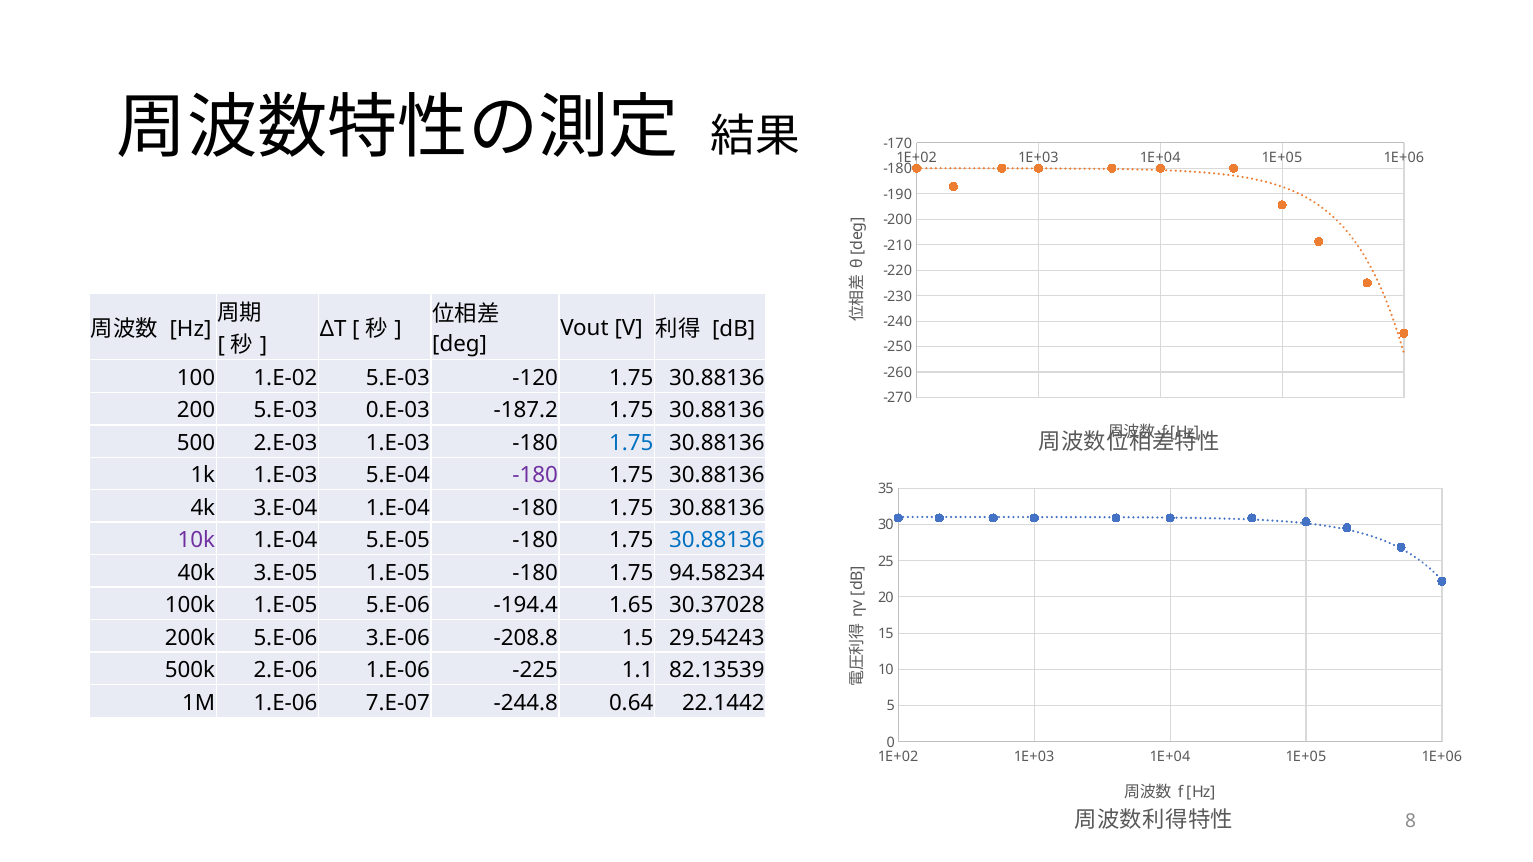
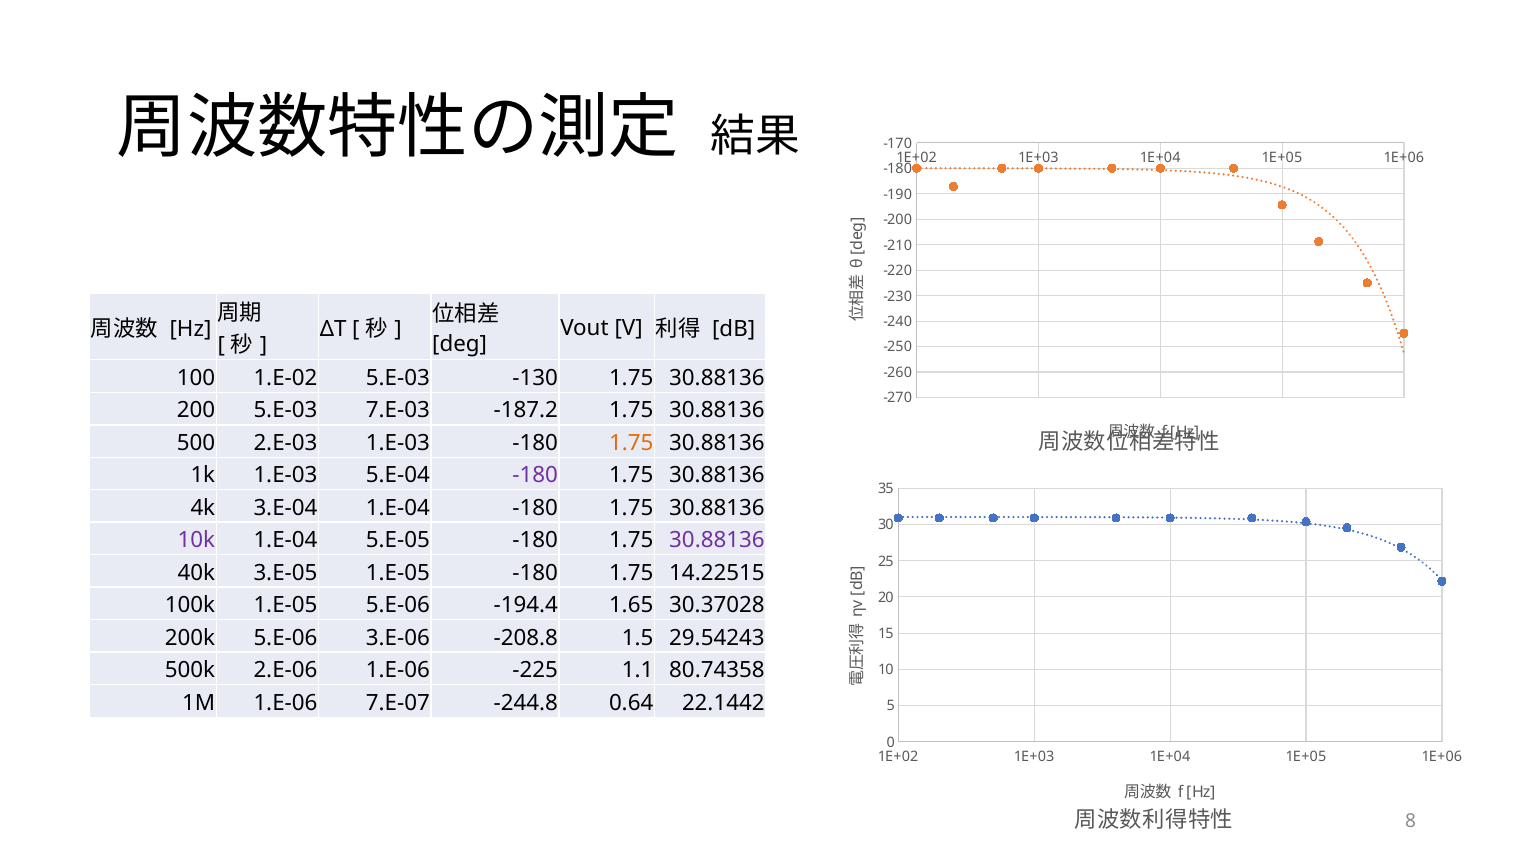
-120: -120 -> -130 (535, 378)
0.E-03: 0.E-03 -> 7.E-03 (398, 411)
1.75 colour: blue -> orange (631, 443)
30.88136 colour: blue -> purple (717, 541)
94.58234: 94.58234 -> 14.22515 (717, 573)
82.13539: 82.13539 -> 80.74358 (717, 670)
